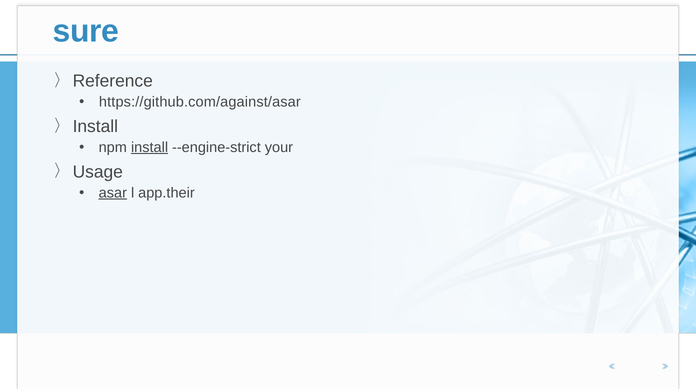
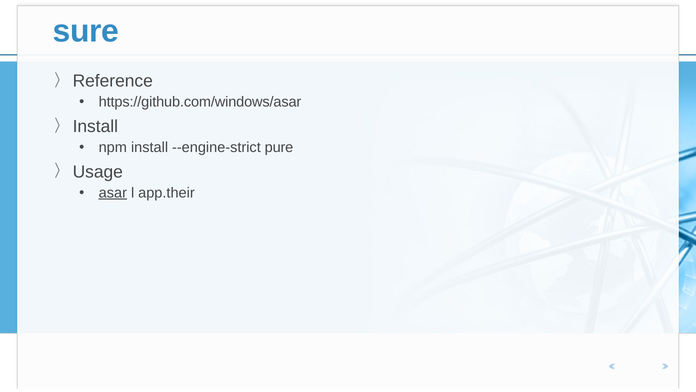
https://github.com/against/asar: https://github.com/against/asar -> https://github.com/windows/asar (200, 102)
install underline: present -> none (150, 147)
your: your -> pure (279, 147)
